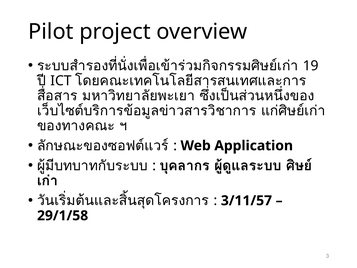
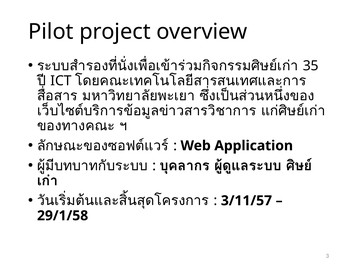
19: 19 -> 35 (311, 66)
